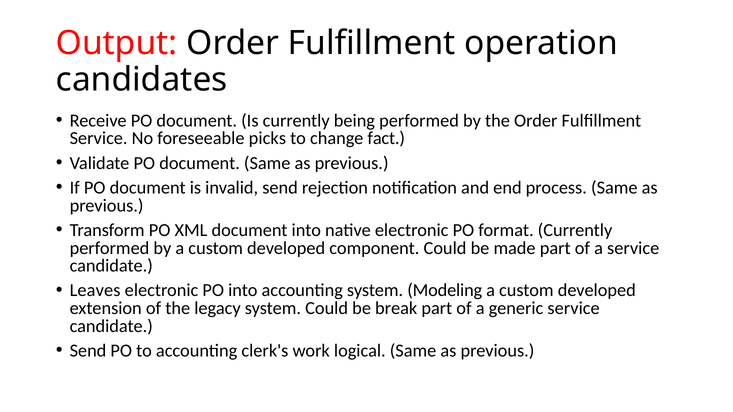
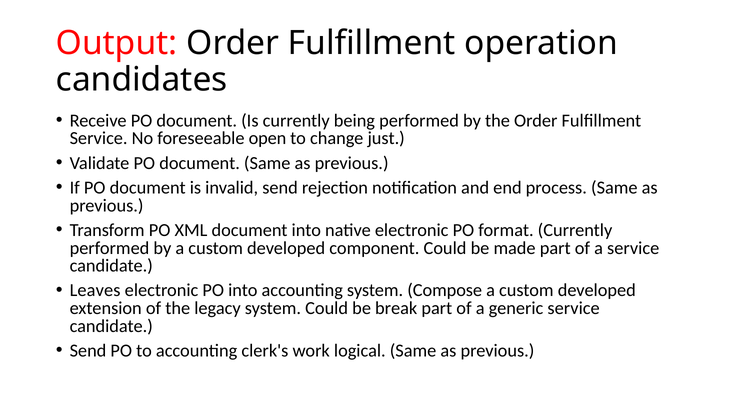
picks: picks -> open (267, 139)
fact: fact -> just (386, 139)
Modeling: Modeling -> Compose (445, 291)
